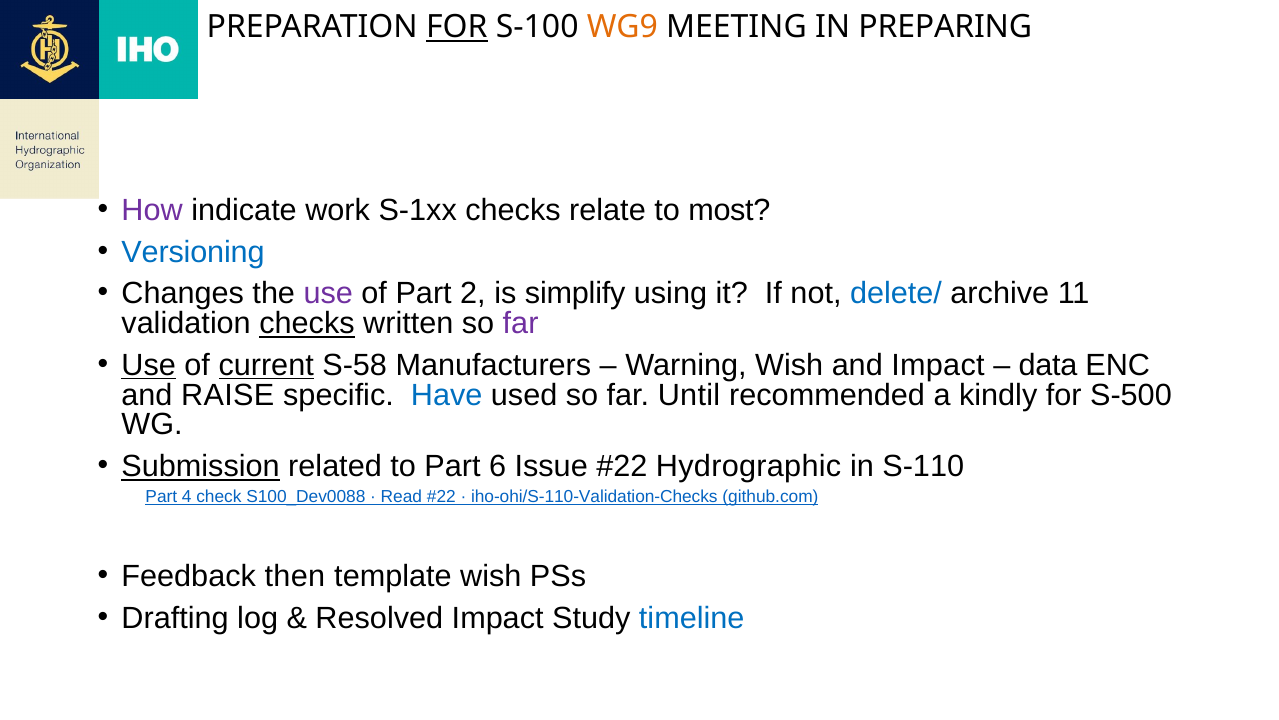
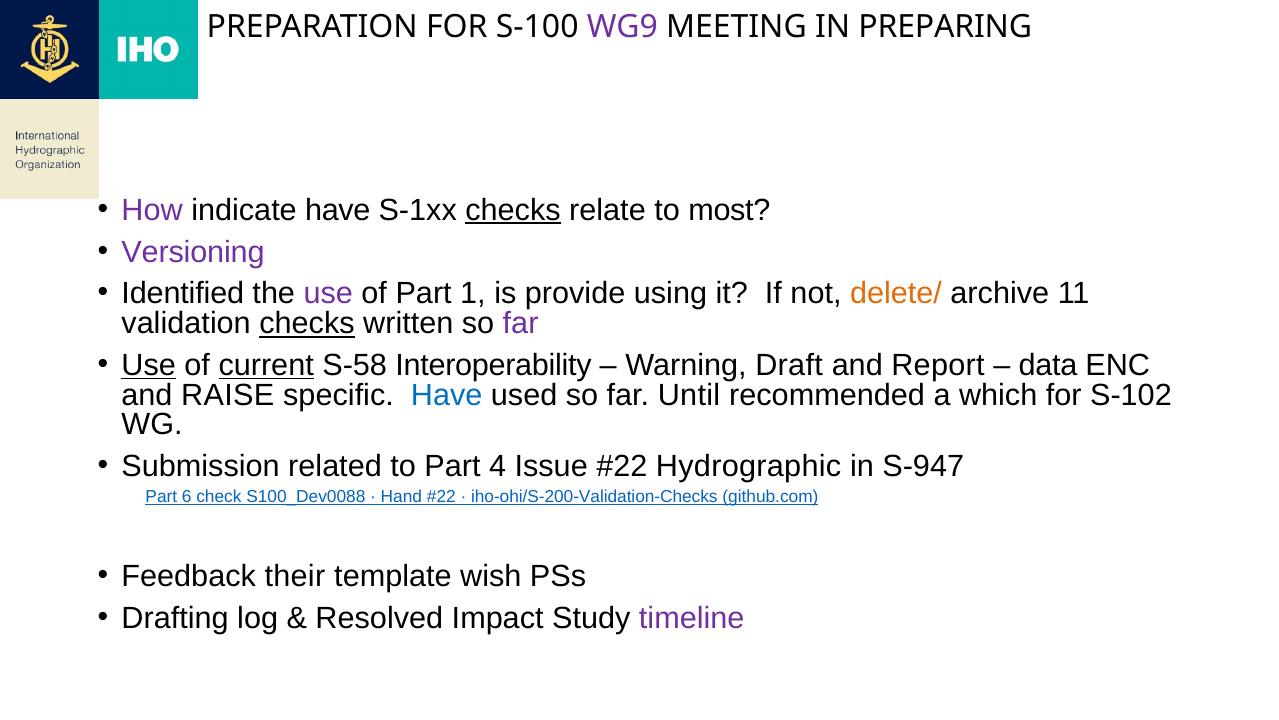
FOR underline: present -> none (457, 27)
WG9 colour: orange -> purple (622, 27)
indicate work: work -> have (338, 210)
checks underline: none -> present (513, 210)
Versioning colour: blue -> purple (193, 252)
Changes: Changes -> Identified (183, 293)
2: 2 -> 1 (473, 293)
simplify: simplify -> provide (575, 293)
delete/ colour: blue -> orange (896, 293)
Manufacturers: Manufacturers -> Interoperability (494, 365)
Warning Wish: Wish -> Draft (789, 365)
and Impact: Impact -> Report (938, 365)
kindly: kindly -> which (998, 395)
S-500: S-500 -> S-102 (1131, 395)
Submission underline: present -> none (201, 466)
6: 6 -> 4 (498, 466)
S-110: S-110 -> S-947 (923, 466)
4: 4 -> 6 (187, 496)
Read: Read -> Hand (401, 496)
iho-ohi/S-110-Validation-Checks: iho-ohi/S-110-Validation-Checks -> iho-ohi/S-200-Validation-Checks (594, 496)
then: then -> their (295, 576)
timeline colour: blue -> purple (692, 618)
